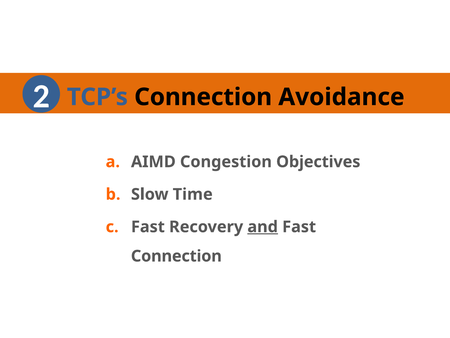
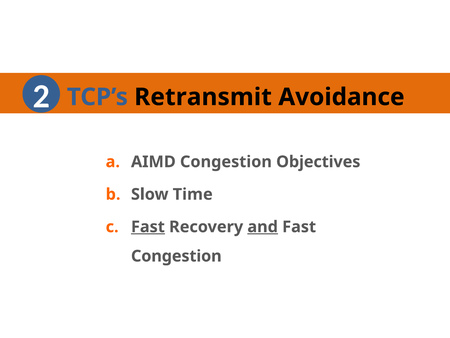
TCP’s Connection: Connection -> Retransmit (203, 97)
Fast underline: none -> present (148, 227)
Connection: Connection -> Congestion (176, 256)
